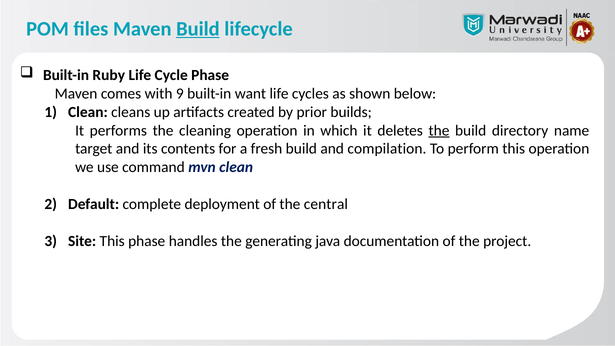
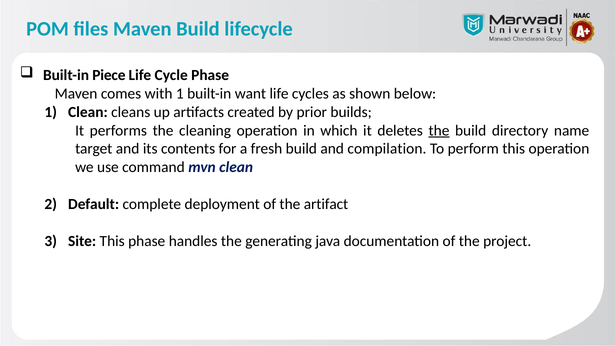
Build underline: present -> none (198, 29)
Ruby: Ruby -> Piece (109, 75)
with 9: 9 -> 1 (180, 94)
central: central -> artifact (326, 204)
